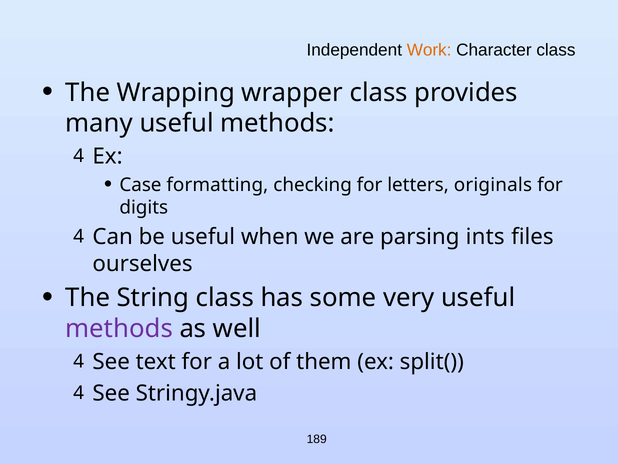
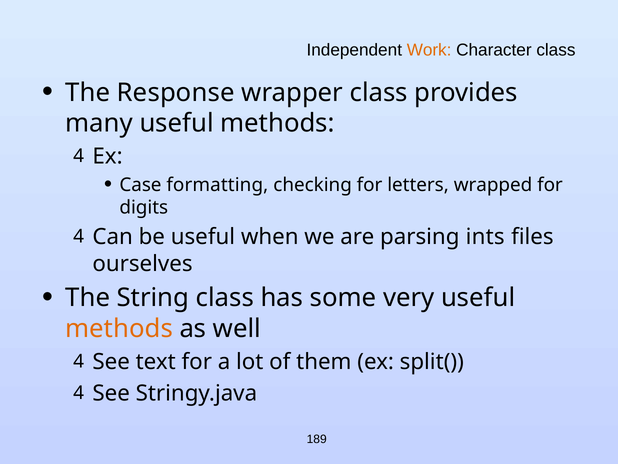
Wrapping: Wrapping -> Response (176, 92)
originals: originals -> wrapped (493, 185)
methods colour: purple -> orange (119, 329)
